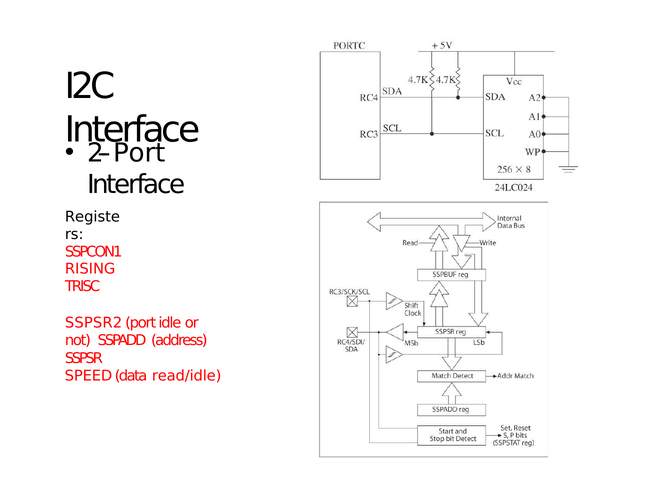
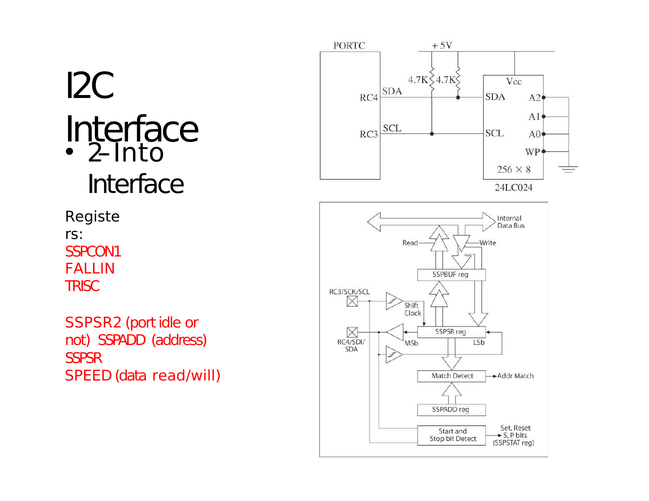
Port: Port -> Into (139, 153)
RISING: RISING -> FALLIN (90, 269)
read/idle: read/idle -> read/will (187, 376)
